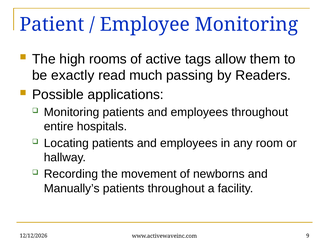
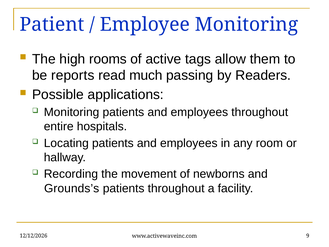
exactly: exactly -> reports (73, 75)
Manually’s: Manually’s -> Grounds’s (72, 188)
